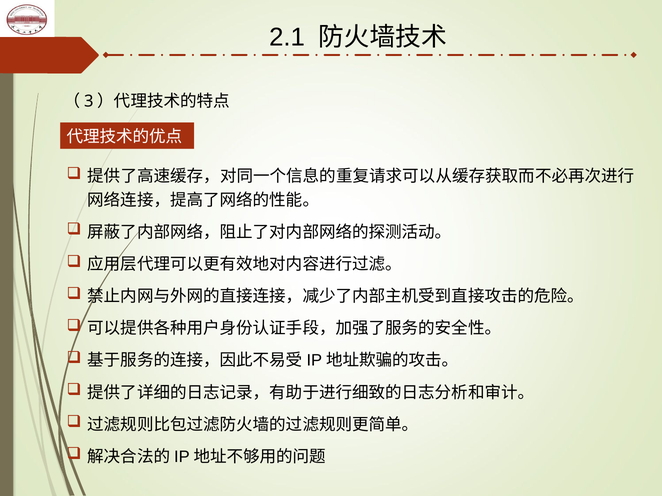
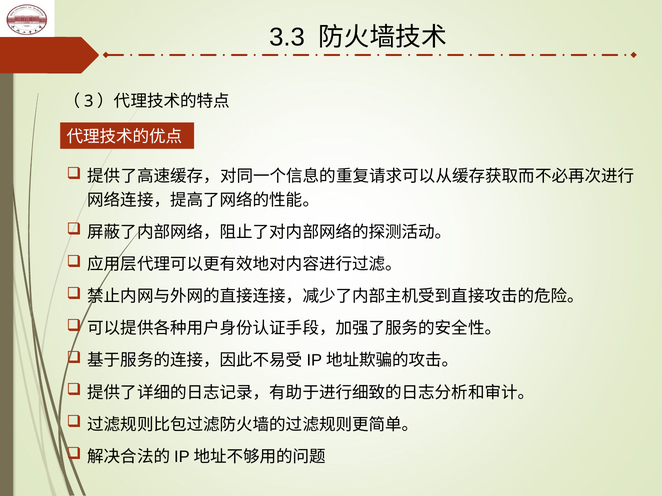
2.1: 2.1 -> 3.3 (287, 37)
